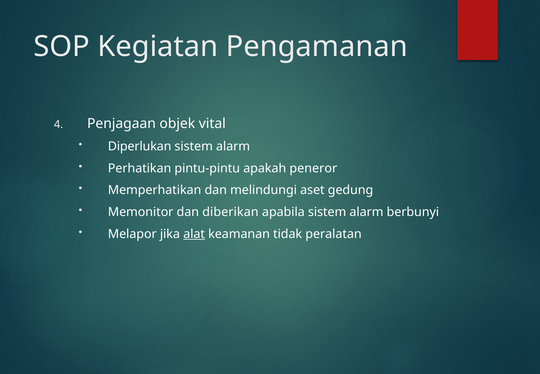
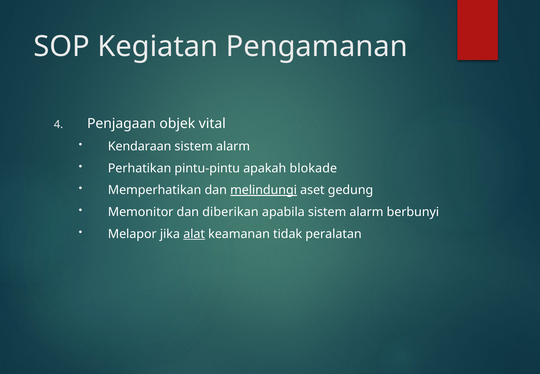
Diperlukan: Diperlukan -> Kendaraan (140, 146)
peneror: peneror -> blokade (313, 168)
melindungi underline: none -> present (264, 190)
